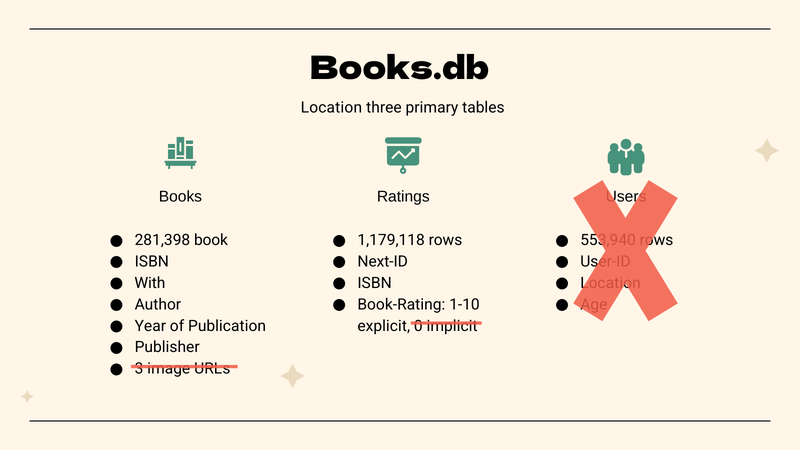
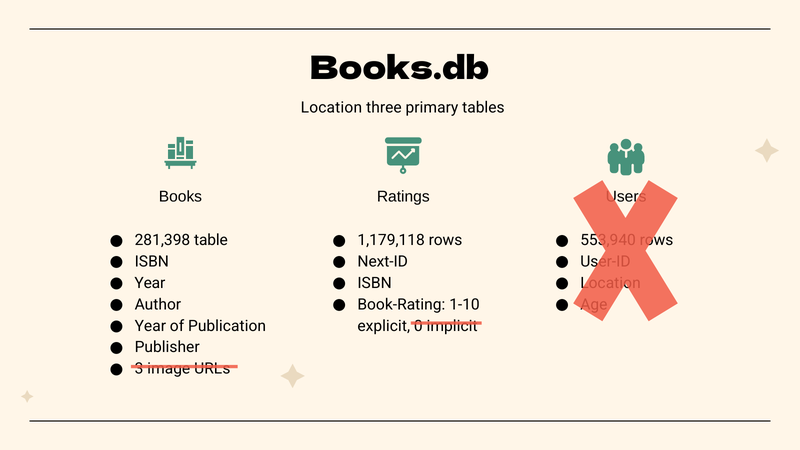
book: book -> table (211, 240)
With: With -> Year (150, 283)
